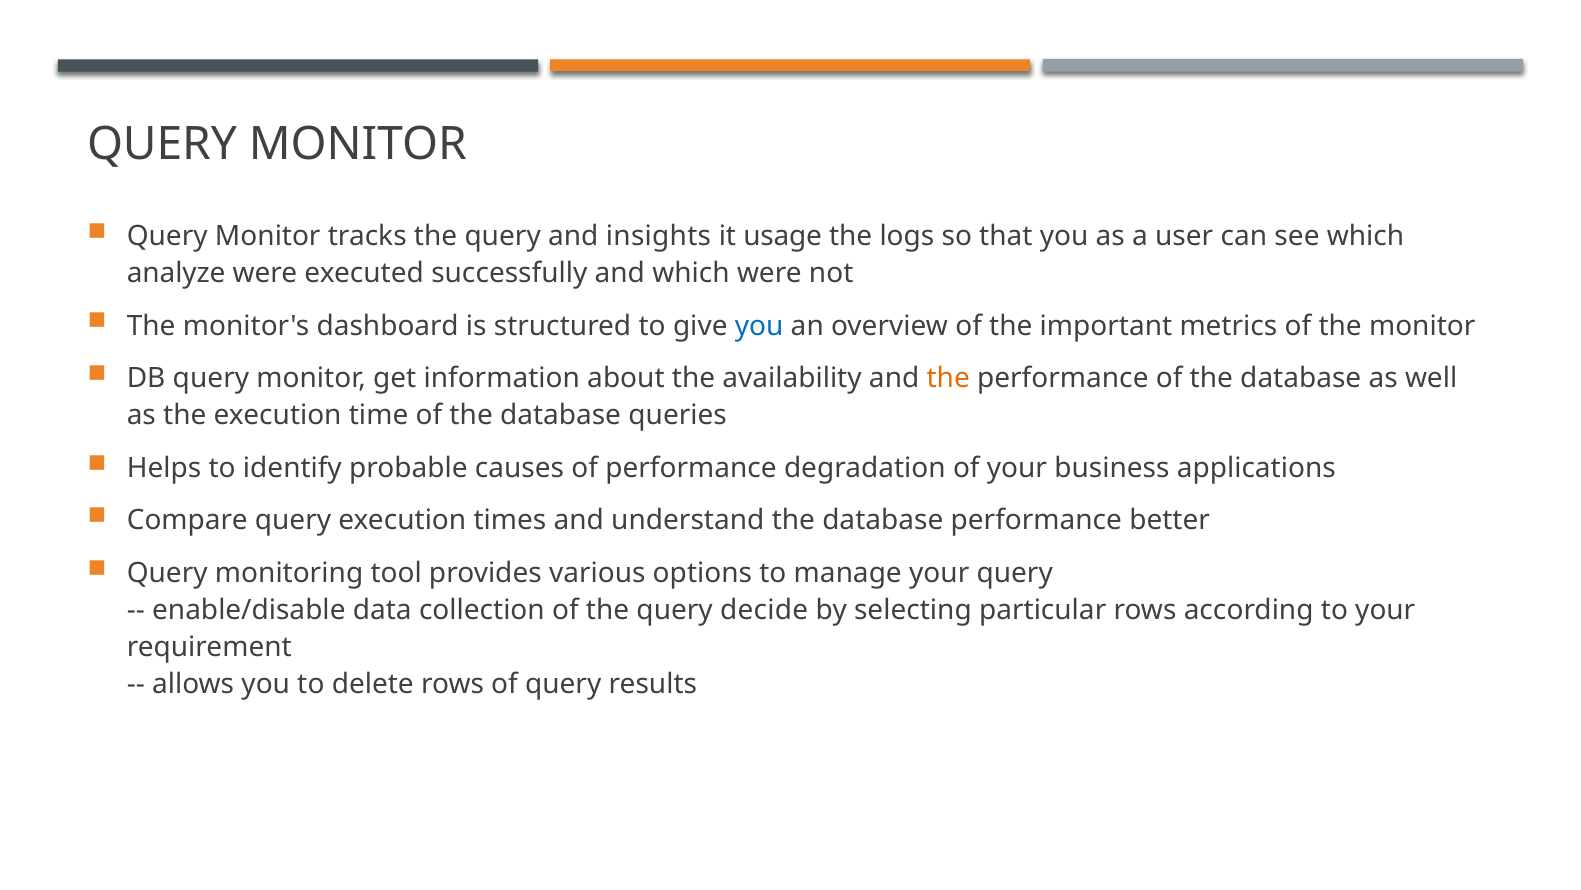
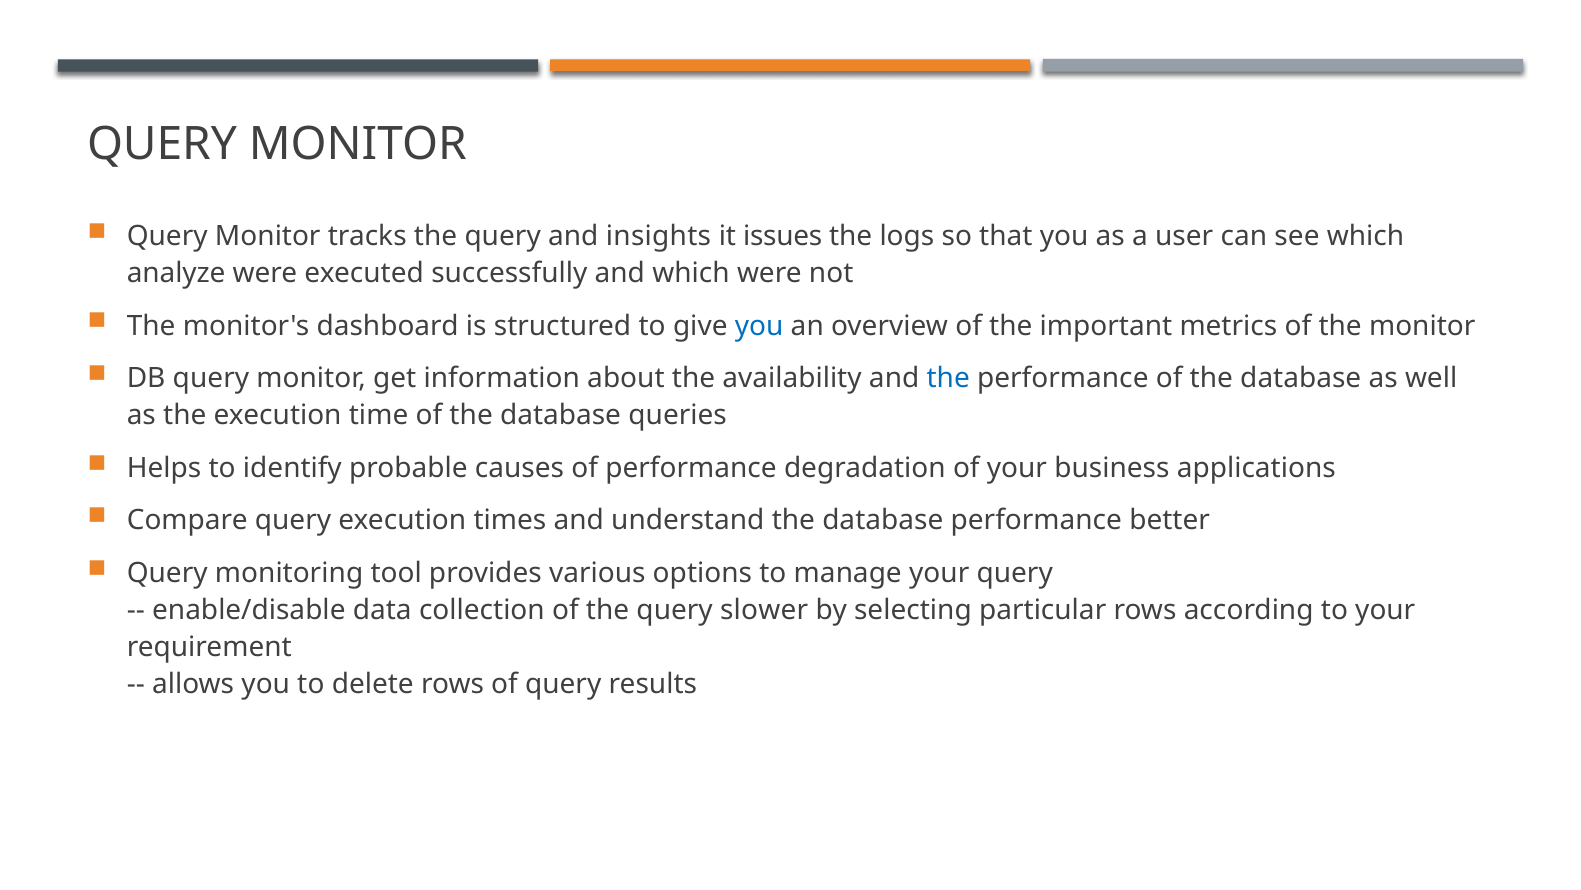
usage: usage -> issues (783, 236)
the colour: orange -> blue (948, 378)
decide: decide -> slower (764, 610)
